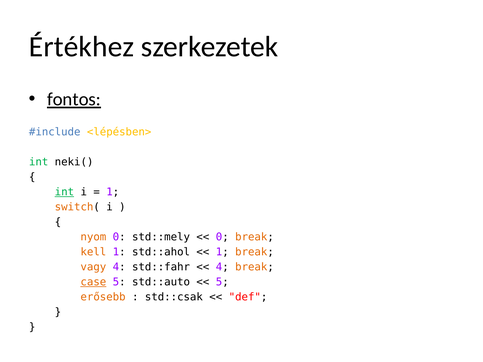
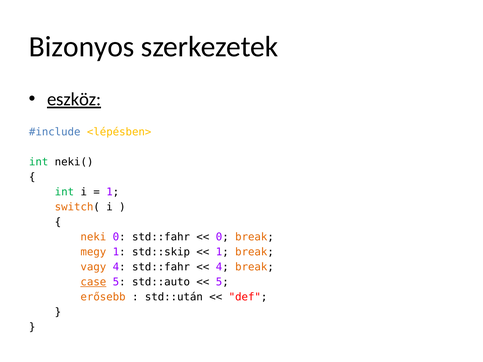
Értékhez: Értékhez -> Bizonyos (82, 47)
fontos: fontos -> eszköz (74, 100)
int underline: present -> none (64, 192)
nyom: nyom -> neki (93, 237)
0 std::mely: std::mely -> std::fahr (161, 237)
kell: kell -> megy (93, 252)
std::ahol: std::ahol -> std::skip (161, 252)
std::csak: std::csak -> std::után (174, 297)
